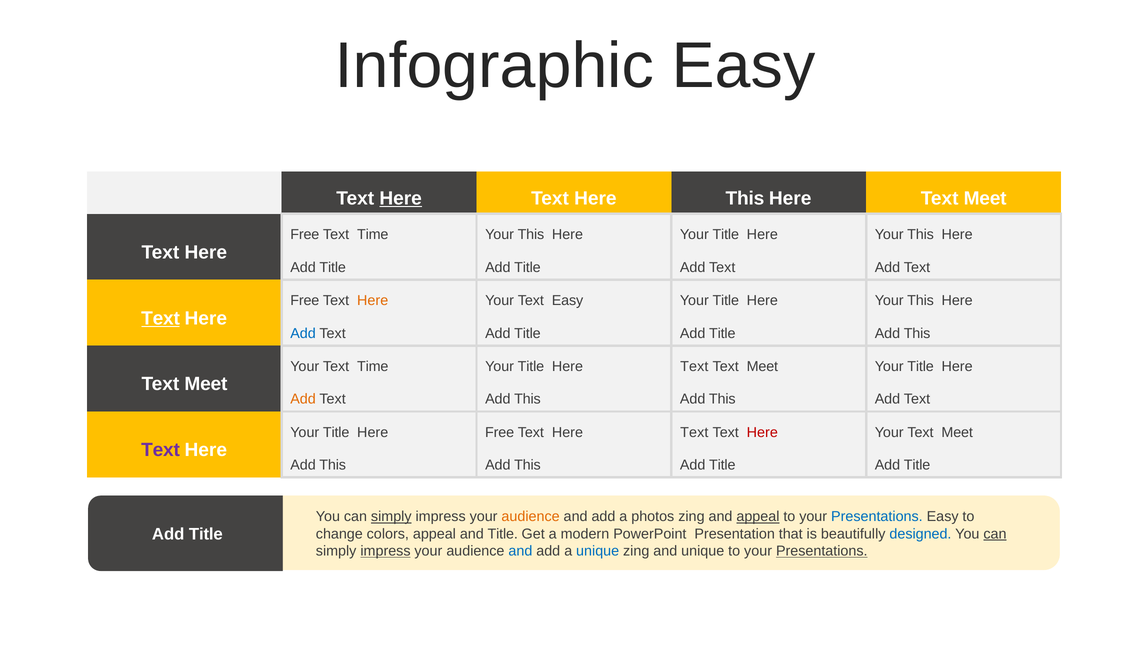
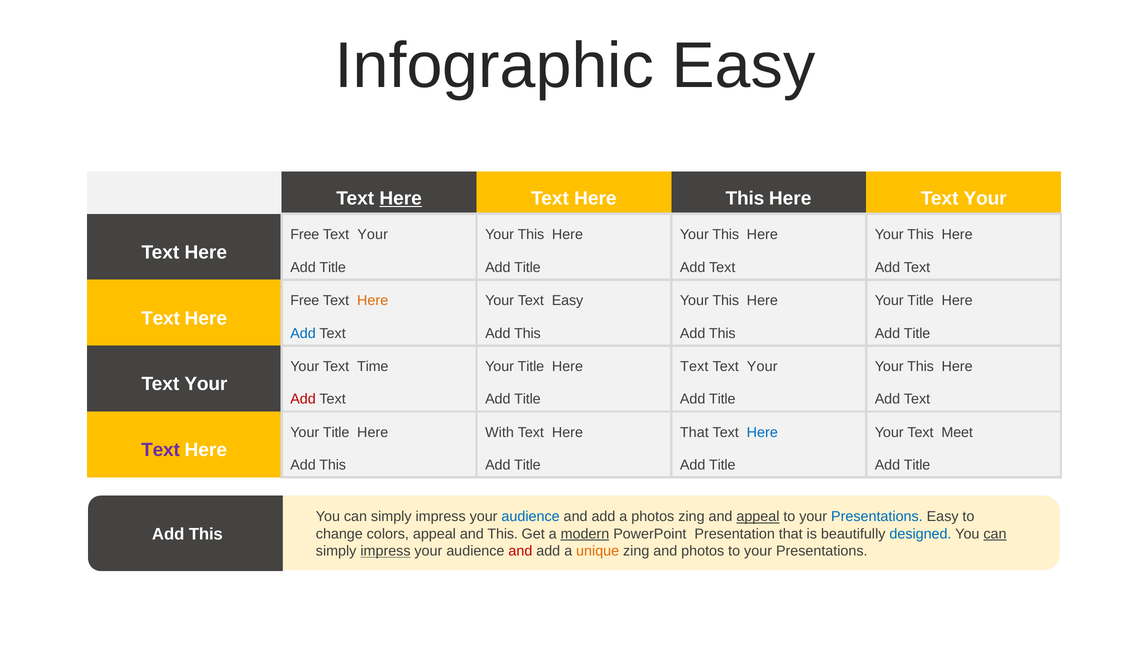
Here Text Meet: Meet -> Your (985, 198)
Time: Time -> Your (373, 235)
Title: Title -> This (726, 235)
Title: Title -> This (726, 300)
This: This -> Title (921, 300)
Text underline: present -> none (161, 318)
Text Add Title: Title -> This (527, 333)
Title: Title -> This (722, 333)
This: This -> Title (917, 333)
Meet: Meet -> Your (762, 366)
Title: Title -> This (921, 366)
Meet: Meet -> Your (206, 384)
Add colour: orange -> red (303, 399)
Text Add This: This -> Title (527, 399)
This: This -> Title (722, 399)
Free: Free -> With (500, 432)
Text: Text -> That (694, 432)
Here colour: red -> blue (762, 432)
This: This -> Title (527, 465)
simply underline: present -> none (391, 516)
audience colour: orange -> blue (531, 516)
Title: Title -> This (206, 534)
and Title: Title -> This (503, 534)
modern underline: none -> present (585, 534)
and colour: blue -> red (520, 551)
unique colour: blue -> orange (598, 551)
and unique: unique -> photos (703, 551)
Presentations underline: present -> none (822, 551)
